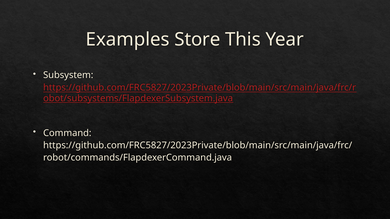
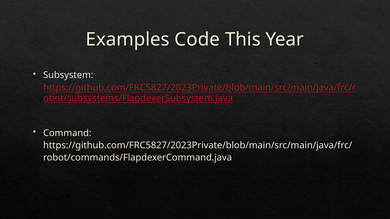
Store: Store -> Code (197, 39)
